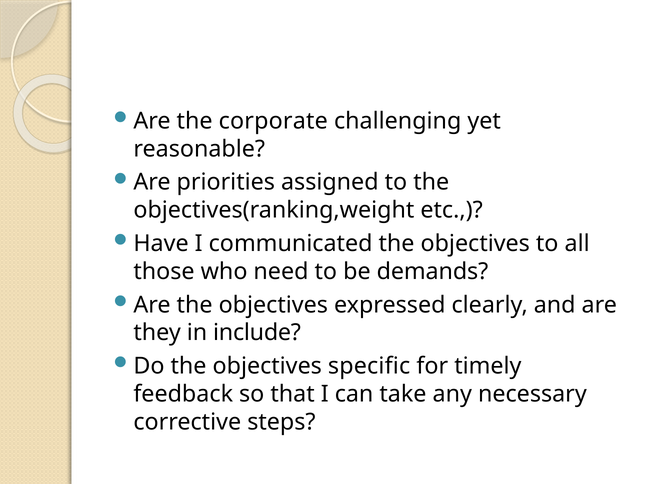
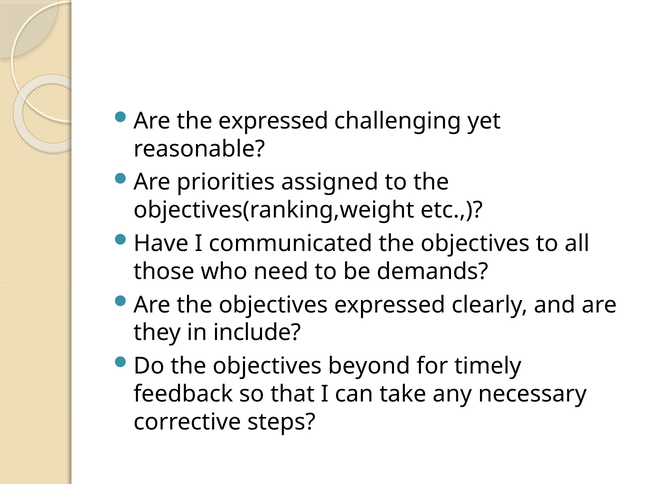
the corporate: corporate -> expressed (273, 121)
specific: specific -> beyond (369, 366)
